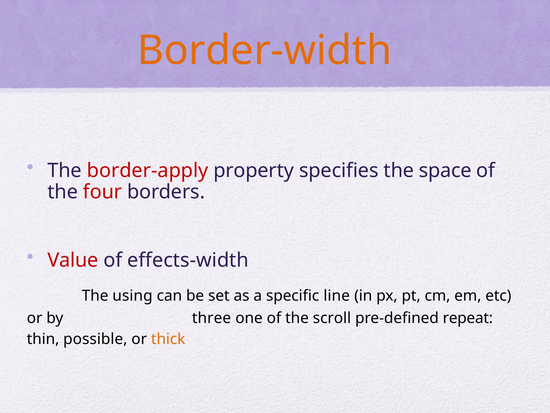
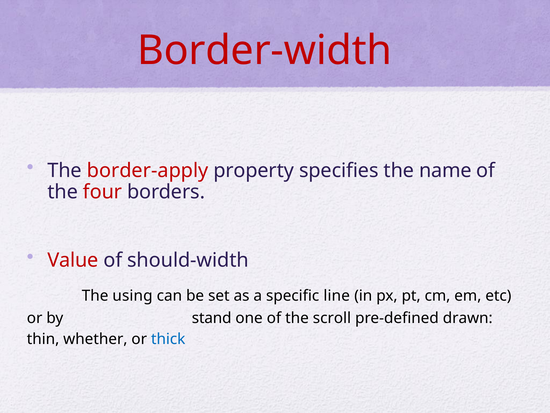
Border-width colour: orange -> red (265, 50)
space: space -> name (445, 170)
effects-width: effects-width -> should-width (188, 260)
three: three -> stand (212, 318)
repeat: repeat -> drawn (468, 318)
possible: possible -> whether (95, 339)
thick colour: orange -> blue (168, 339)
